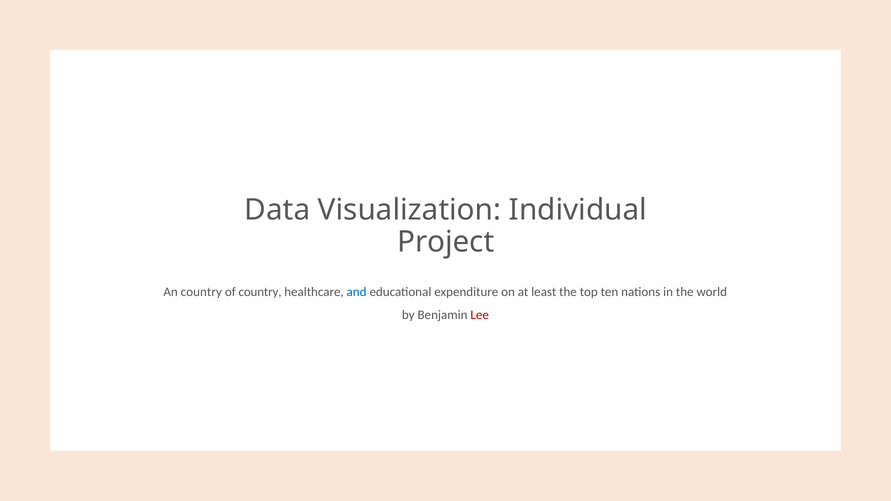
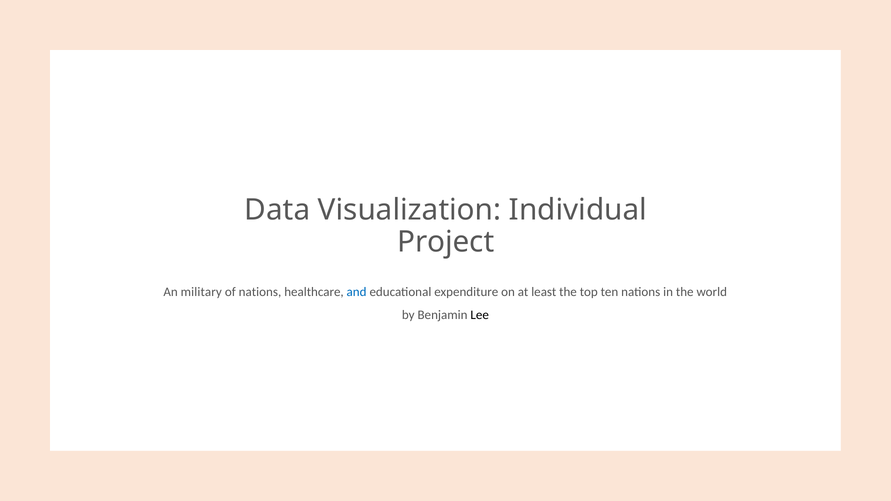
An country: country -> military (201, 292)
of country: country -> nations (260, 292)
Lee colour: red -> black (480, 315)
